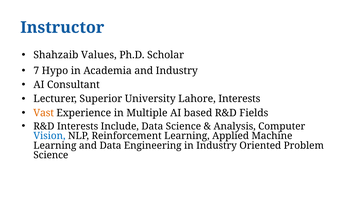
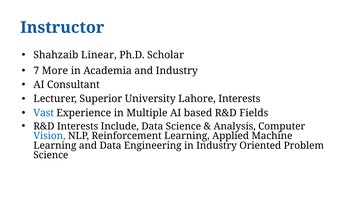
Values: Values -> Linear (99, 55)
Hypo: Hypo -> More (55, 71)
Vast colour: orange -> blue (44, 113)
